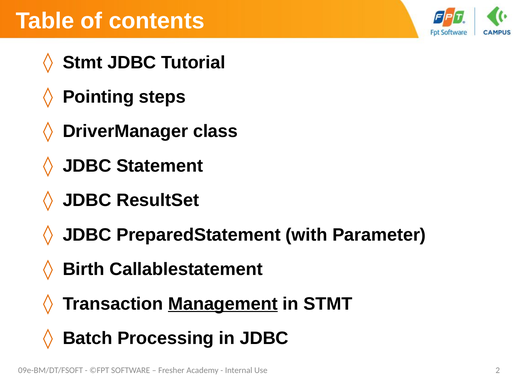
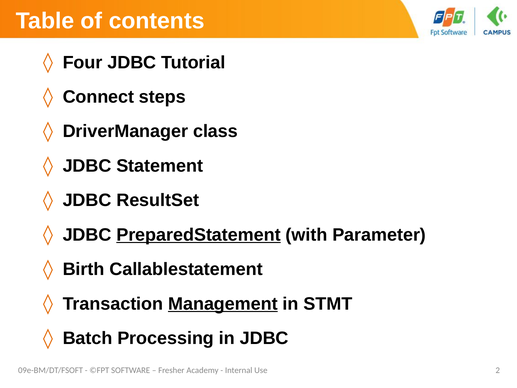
Stmt: Stmt -> Four (83, 62)
Pointing: Pointing -> Connect (98, 97)
PreparedStatement underline: none -> present (199, 235)
